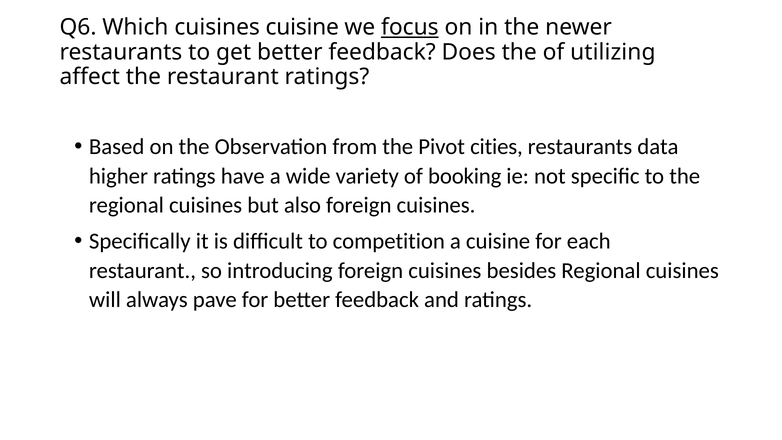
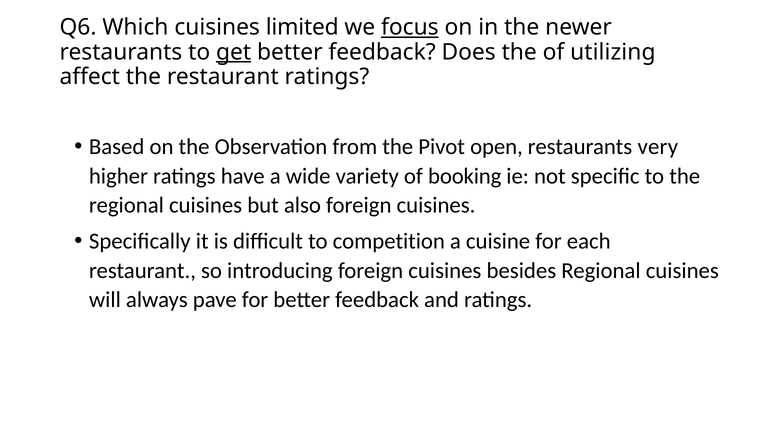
cuisines cuisine: cuisine -> limited (302, 27)
get underline: none -> present (234, 52)
cities: cities -> open (496, 147)
data: data -> very (658, 147)
